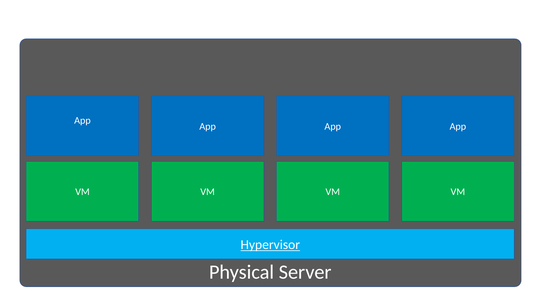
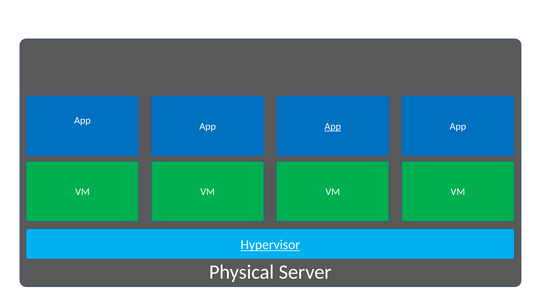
App underline: none -> present (333, 127)
